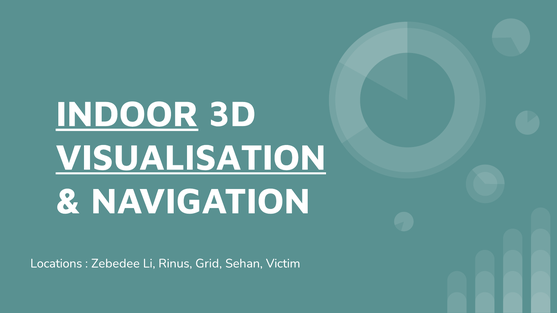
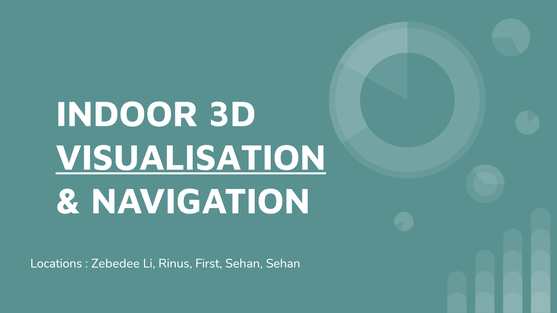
INDOOR underline: present -> none (127, 114)
Grid: Grid -> First (209, 264)
Sehan Victim: Victim -> Sehan (283, 264)
